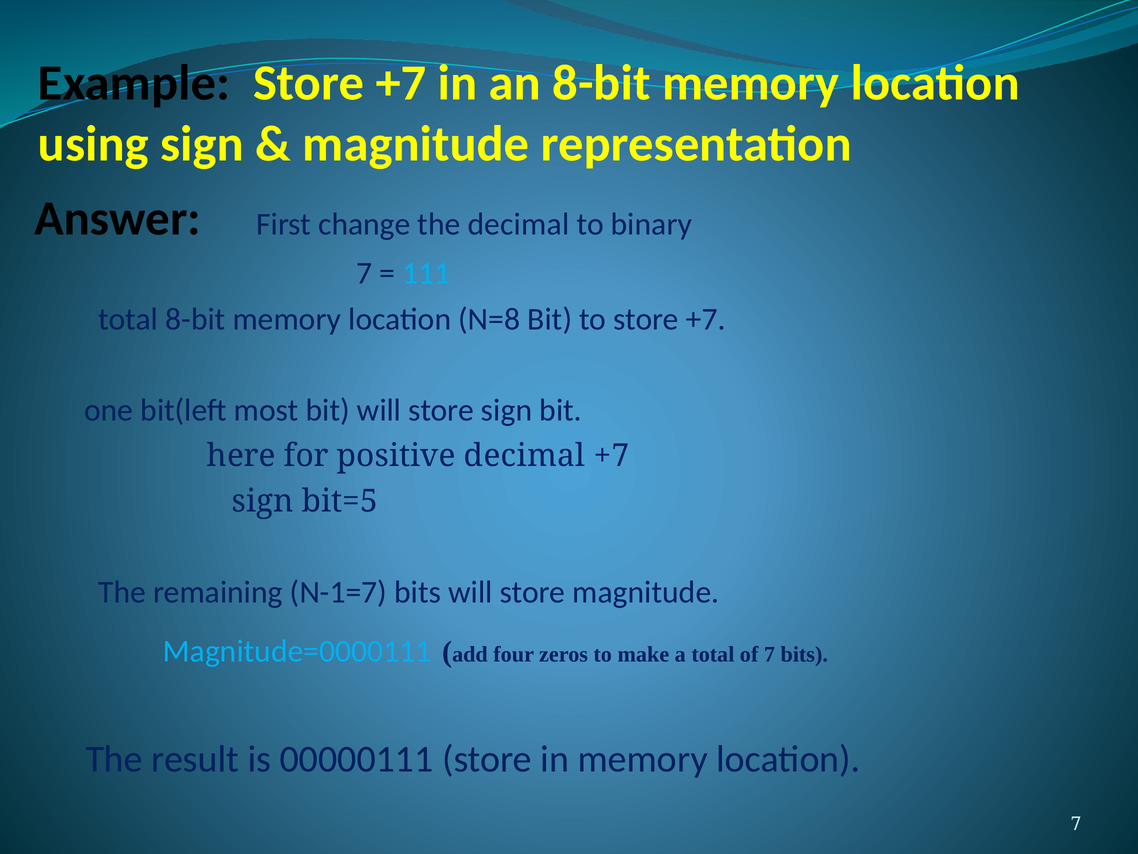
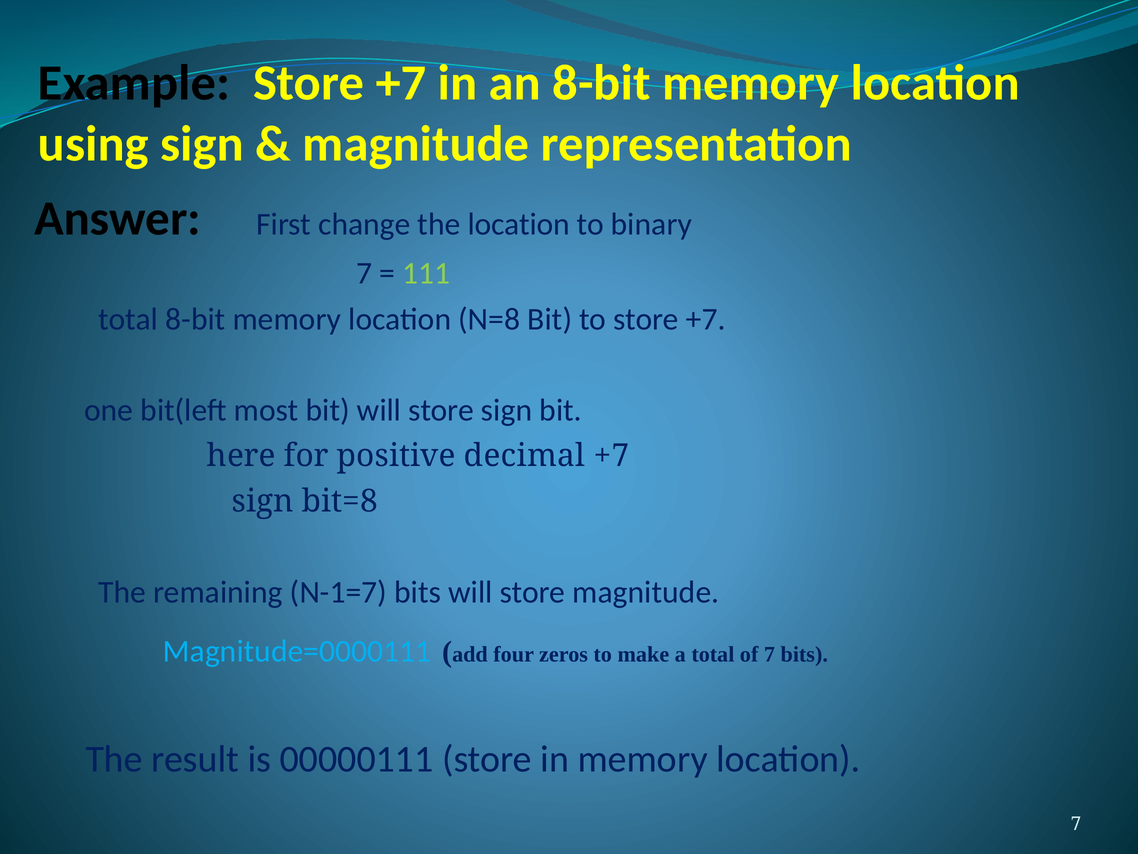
the decimal: decimal -> location (519, 224)
111 colour: light blue -> light green (426, 273)
bit=5: bit=5 -> bit=8 (340, 501)
